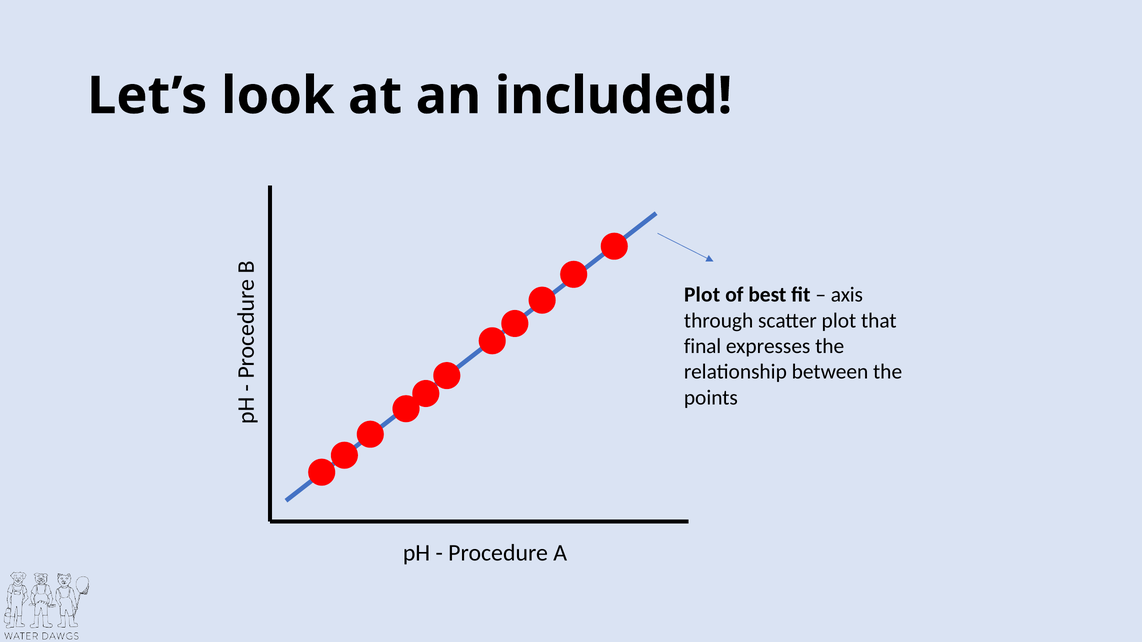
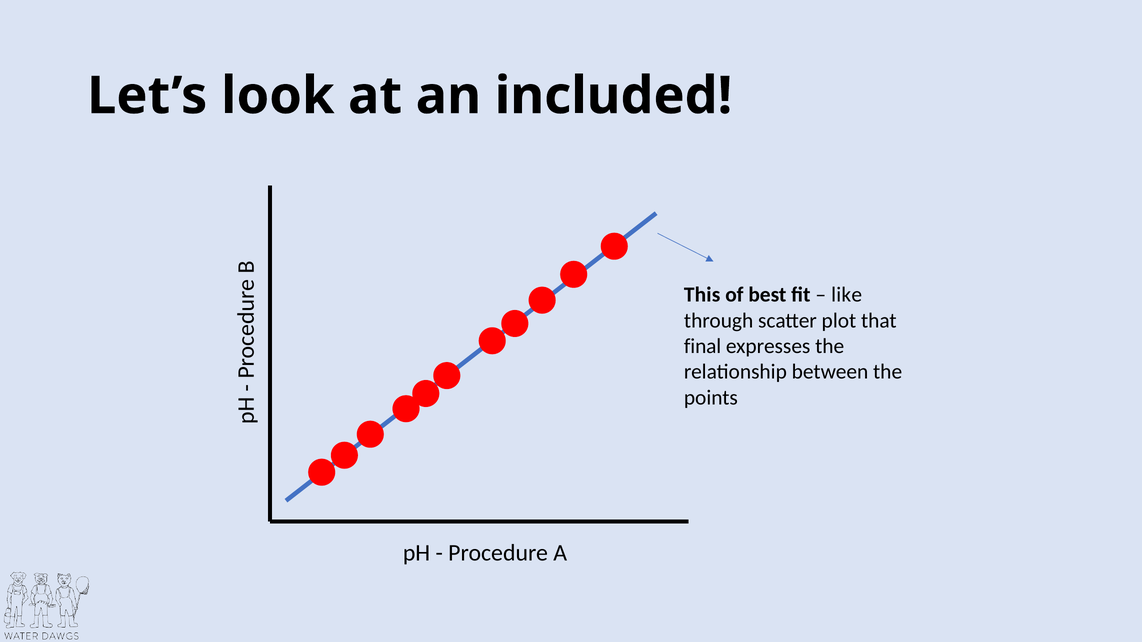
Plot: Plot -> This (702, 295)
axis: axis -> like (847, 295)
